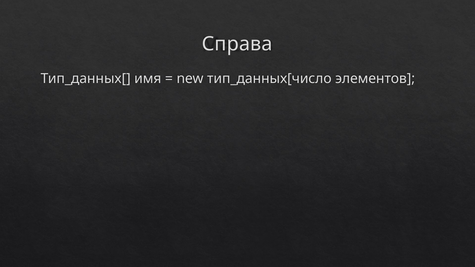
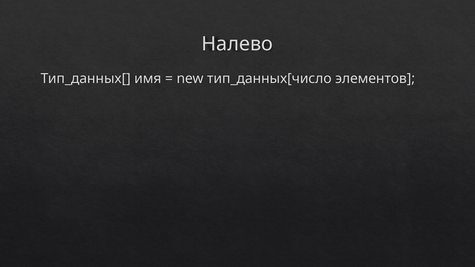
Справа: Справа -> Налево (237, 44)
